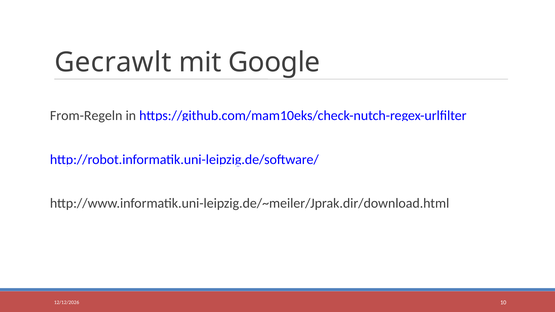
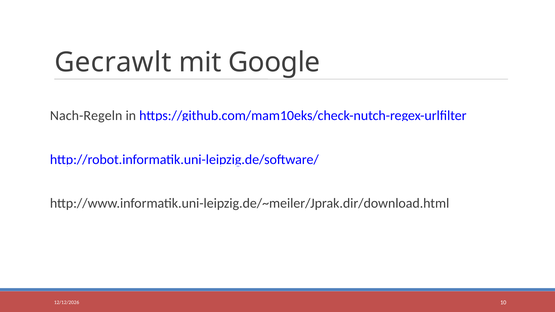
From-Regeln: From-Regeln -> Nach-Regeln (86, 116)
